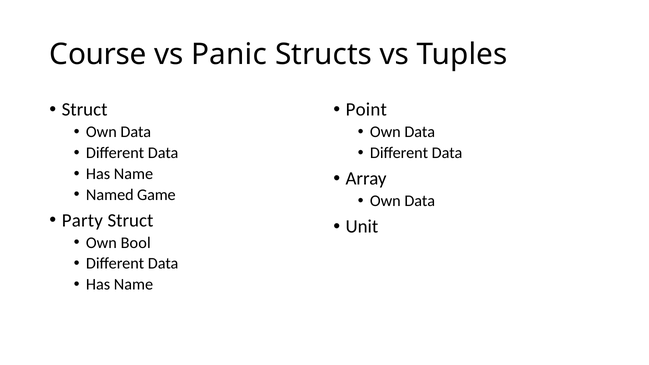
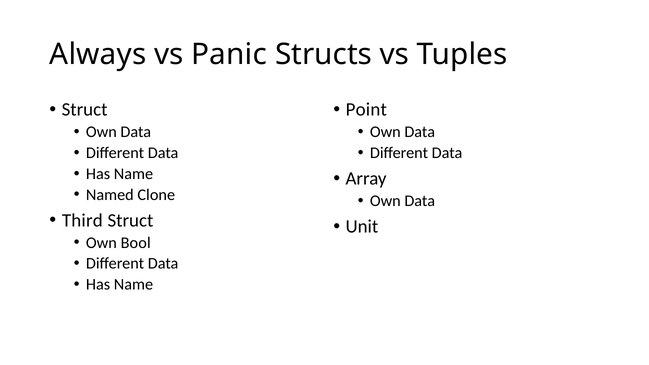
Course: Course -> Always (98, 55)
Game: Game -> Clone (156, 195)
Party: Party -> Third (82, 220)
